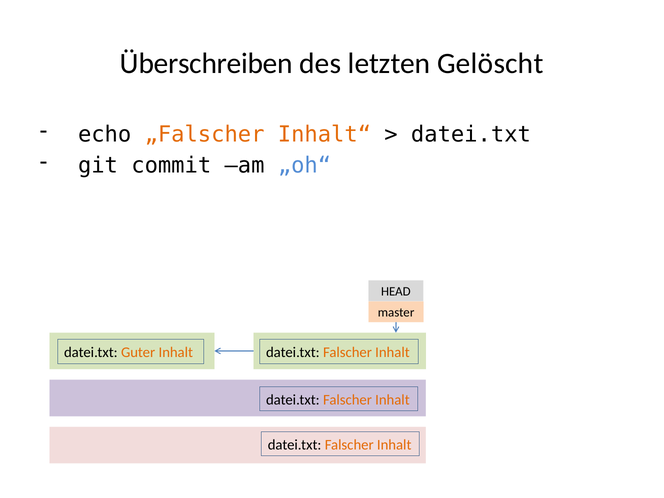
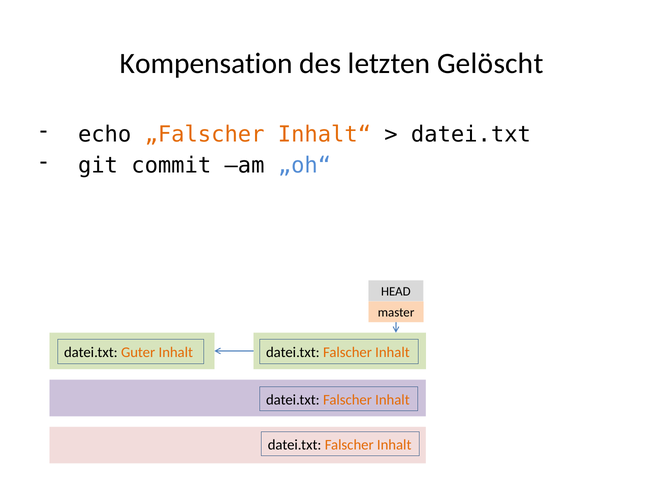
Überschreiben: Überschreiben -> Kompensation (206, 63)
